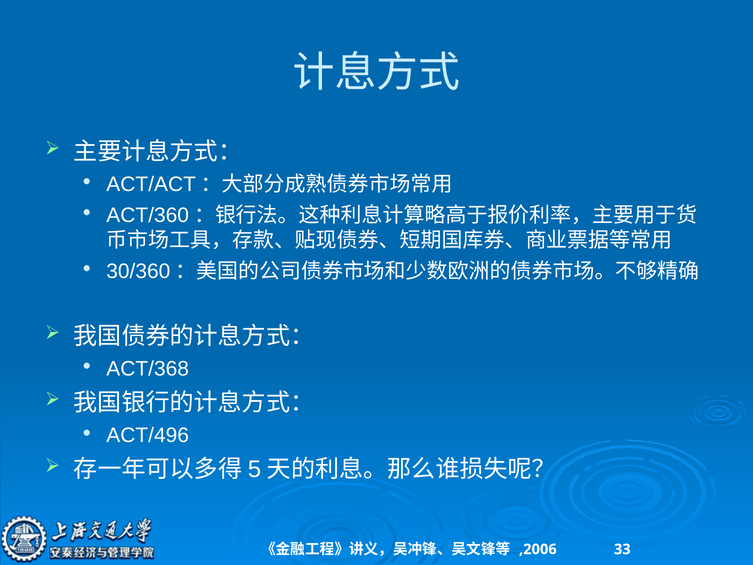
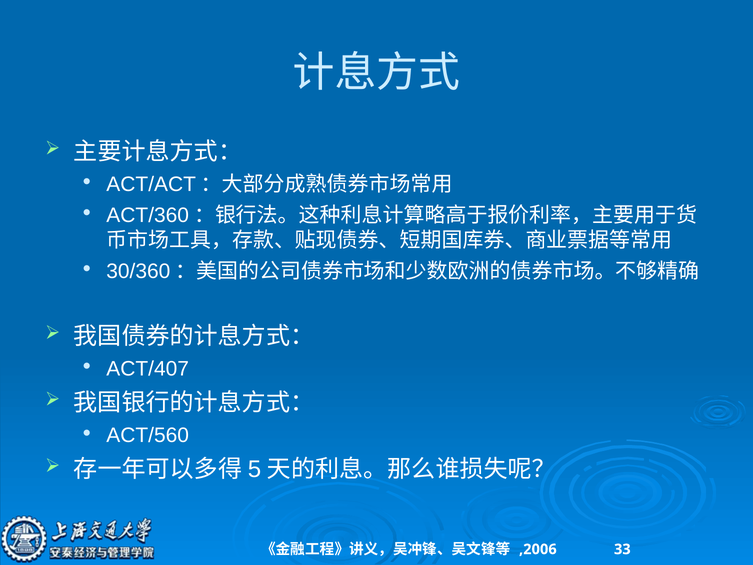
ACT/368: ACT/368 -> ACT/407 (148, 369)
ACT/496: ACT/496 -> ACT/560 (148, 435)
